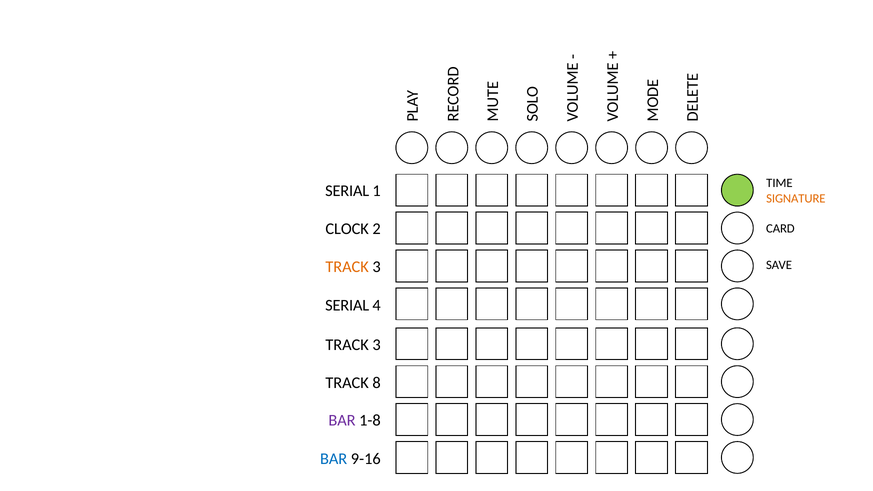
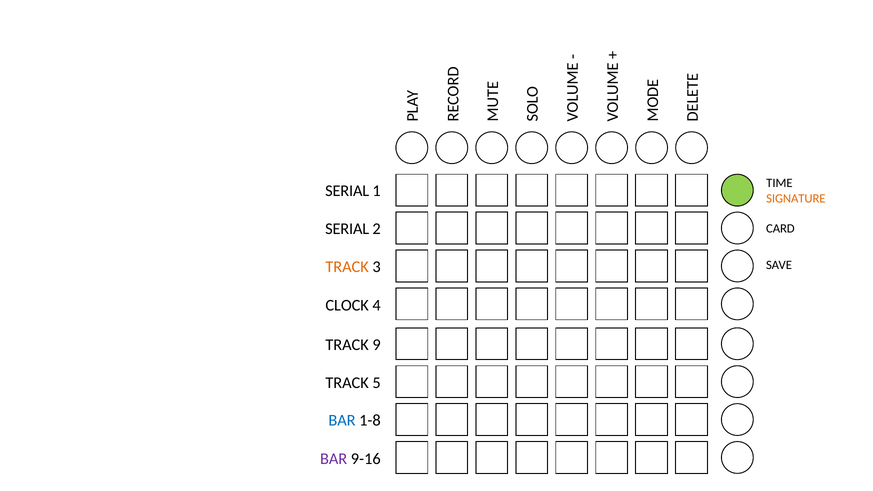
CLOCK: CLOCK -> SERIAL (347, 229)
SERIAL: SERIAL -> CLOCK (347, 305)
3: 3 -> 9 (377, 345)
8: 8 -> 5 (377, 383)
BAR colour: purple -> blue (342, 421)
BAR colour: blue -> purple (334, 459)
